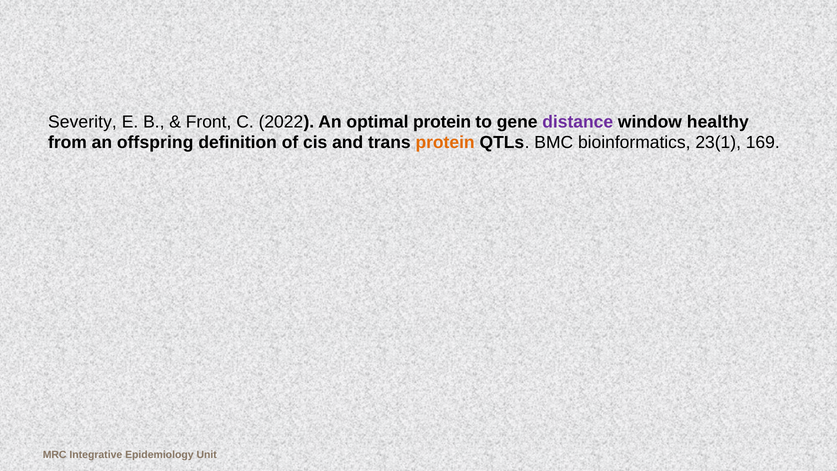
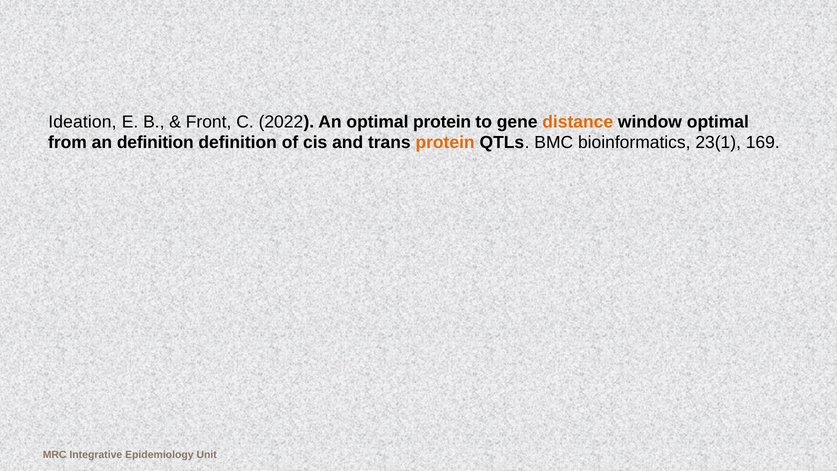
Severity: Severity -> Ideation (82, 122)
distance colour: purple -> orange (578, 122)
window healthy: healthy -> optimal (718, 122)
an offspring: offspring -> definition (155, 143)
